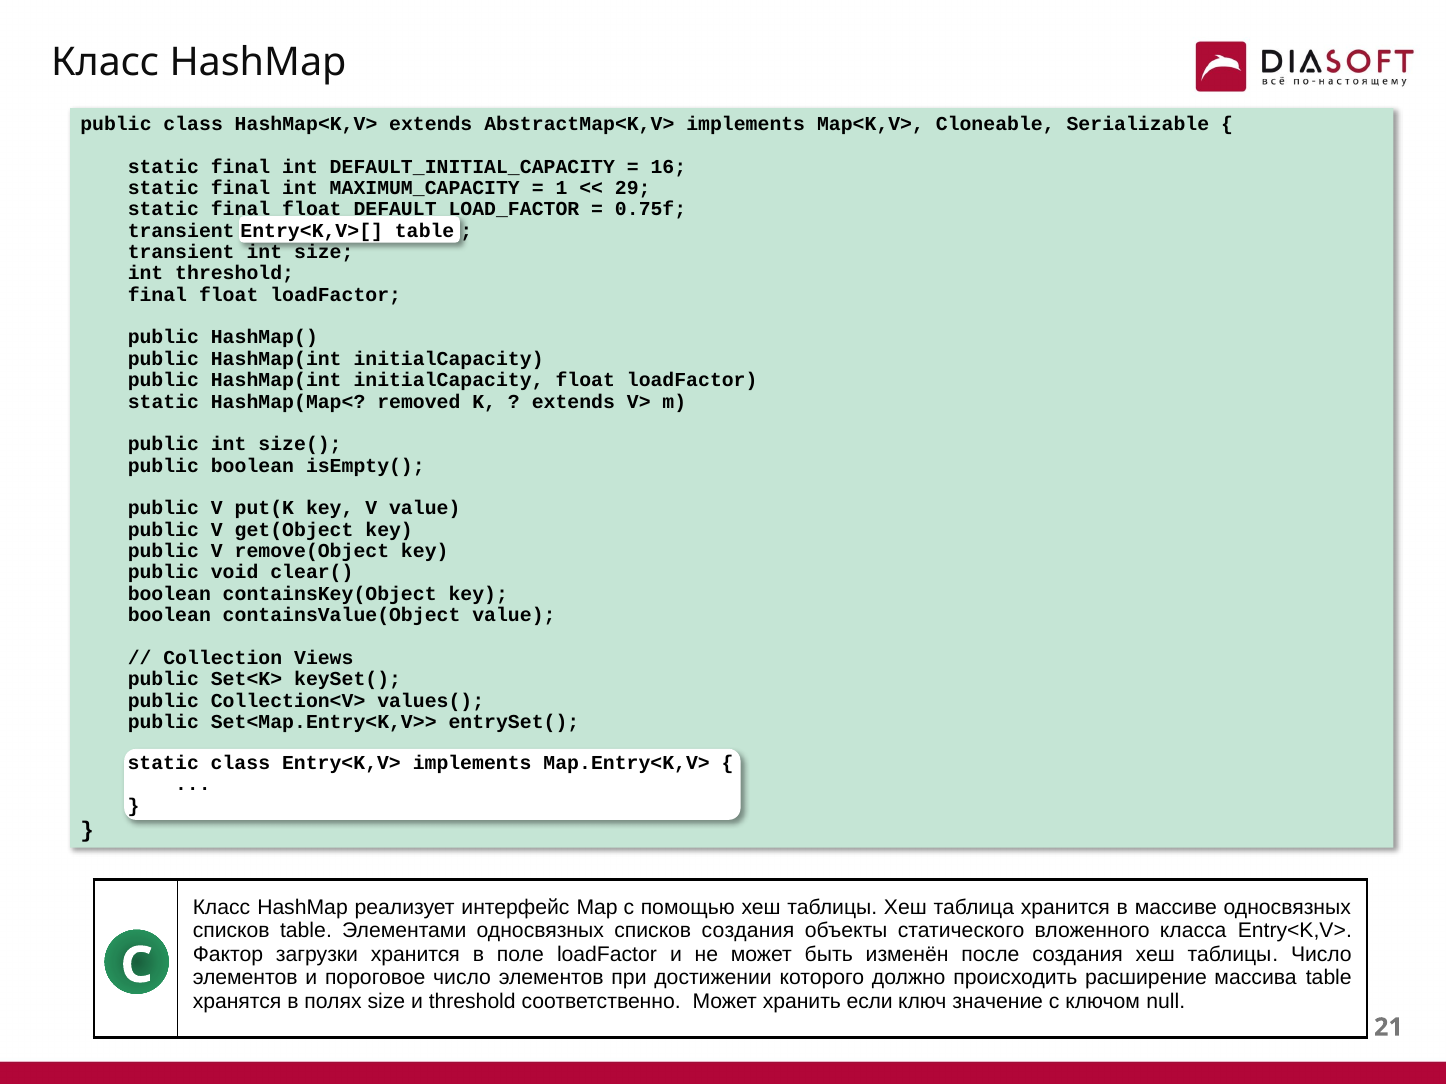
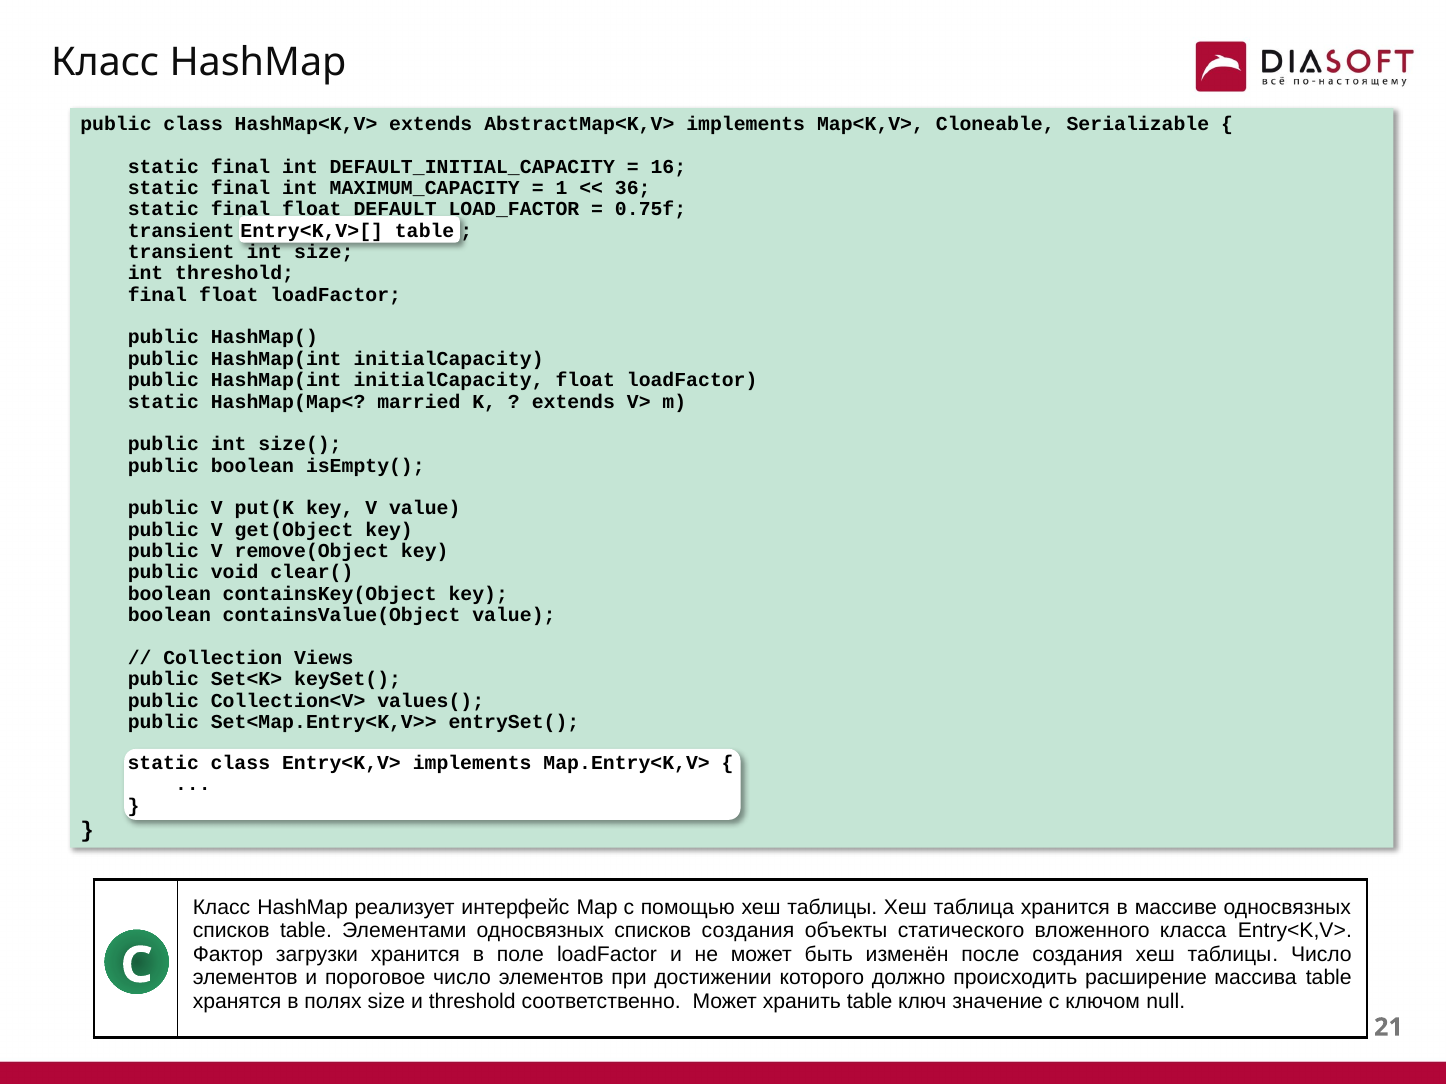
29: 29 -> 36 (633, 188)
removed: removed -> married (419, 402)
хранить если: если -> table (870, 1002)
